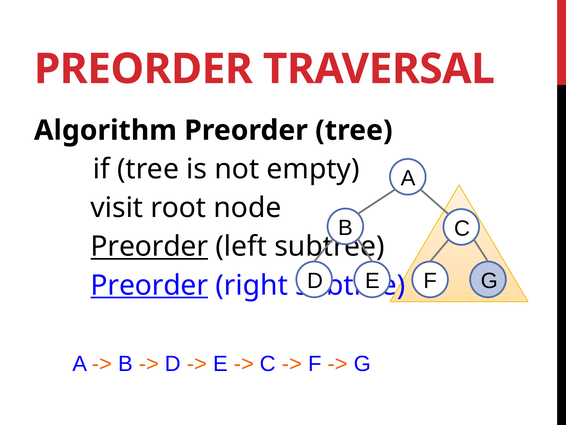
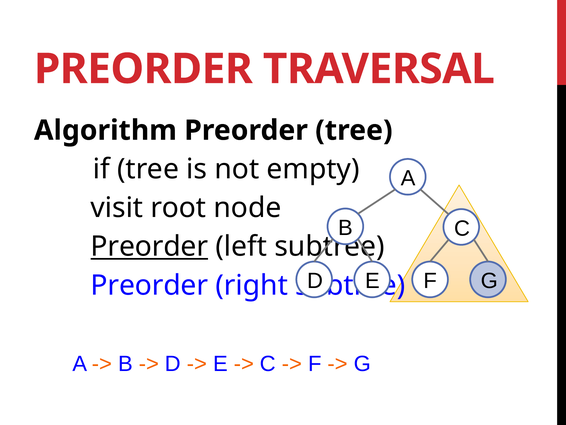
Preorder underline: present -> none (149, 285)
